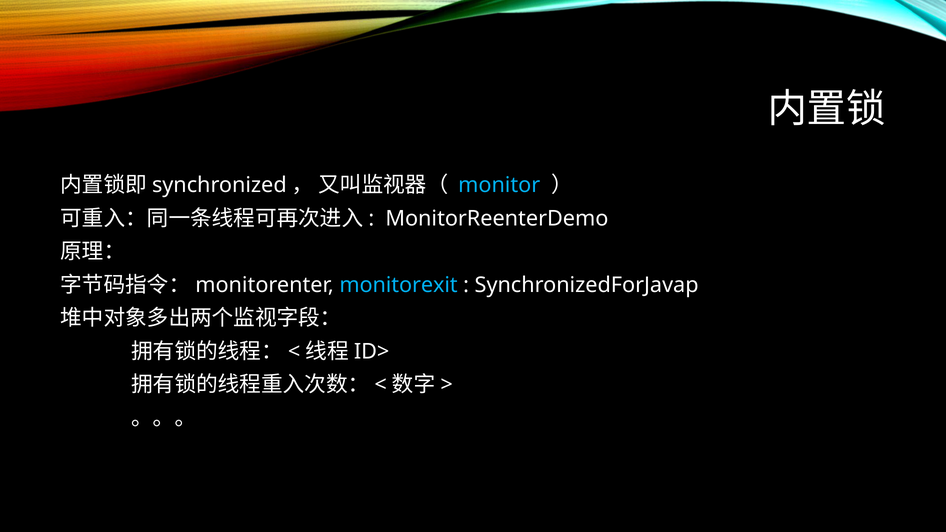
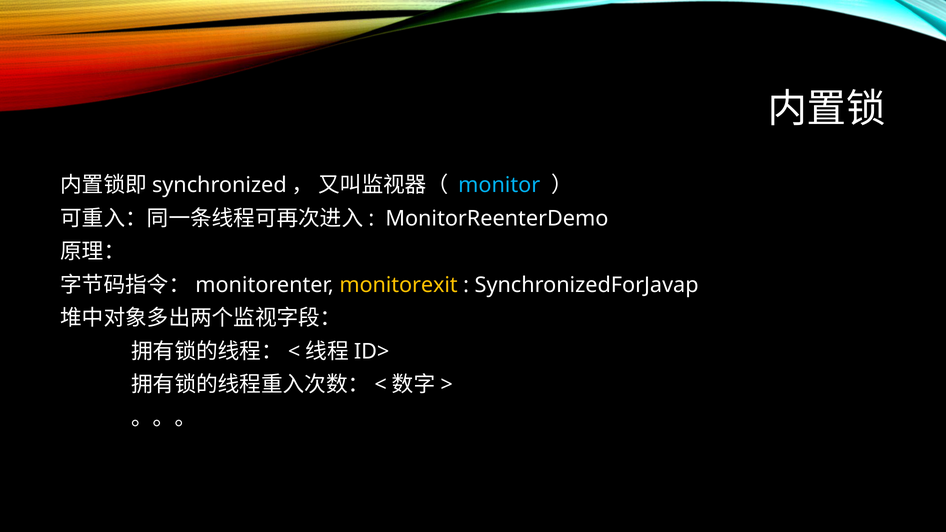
monitorexit colour: light blue -> yellow (399, 285)
